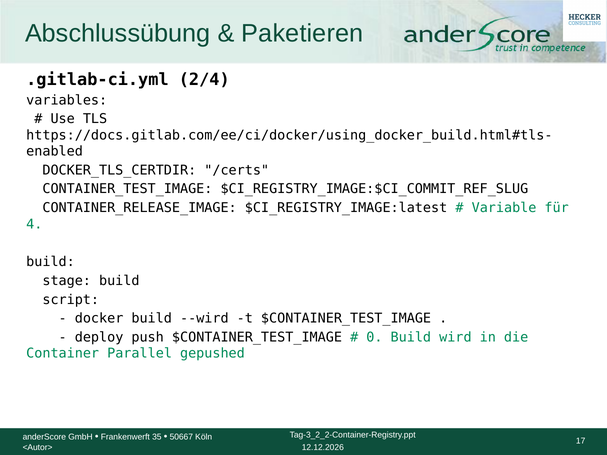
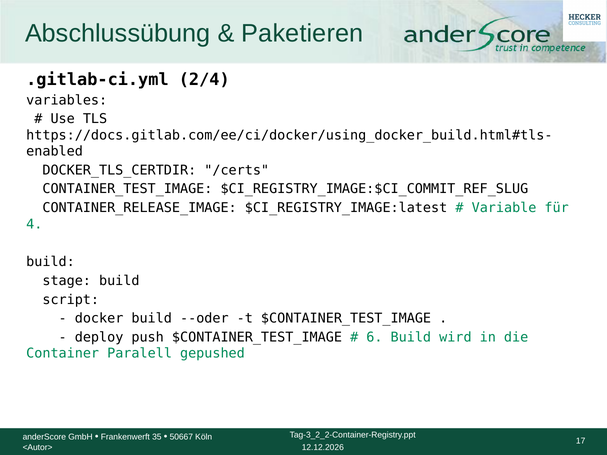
--wird: --wird -> --oder (204, 319)
0: 0 -> 6 (374, 337)
Parallel: Parallel -> Paralell (140, 354)
